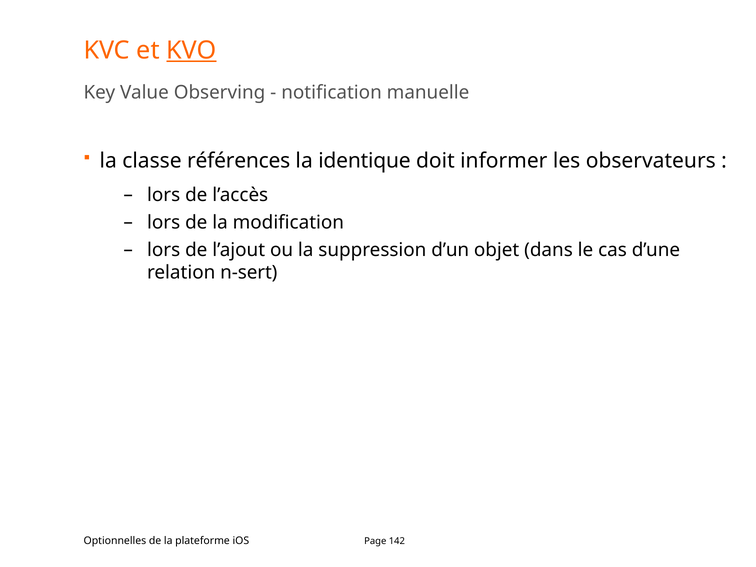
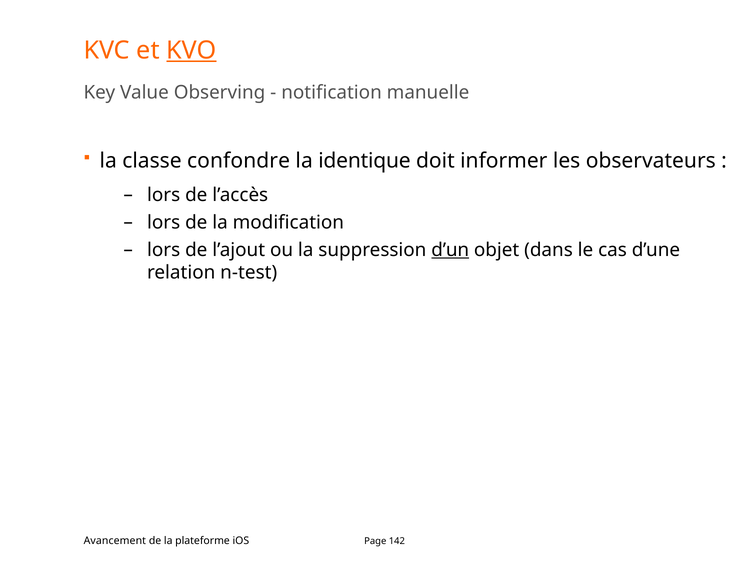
références: références -> confondre (239, 161)
d’un underline: none -> present (450, 250)
n-sert: n-sert -> n-test (249, 273)
Optionnelles: Optionnelles -> Avancement (115, 541)
